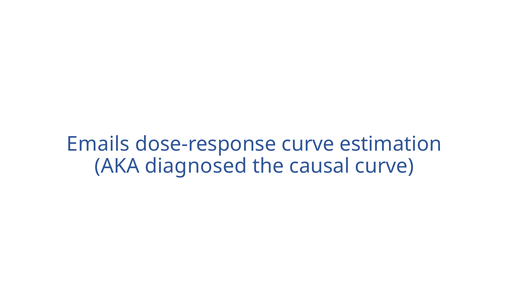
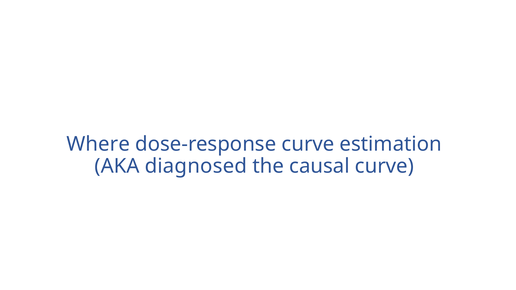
Emails: Emails -> Where (98, 144)
